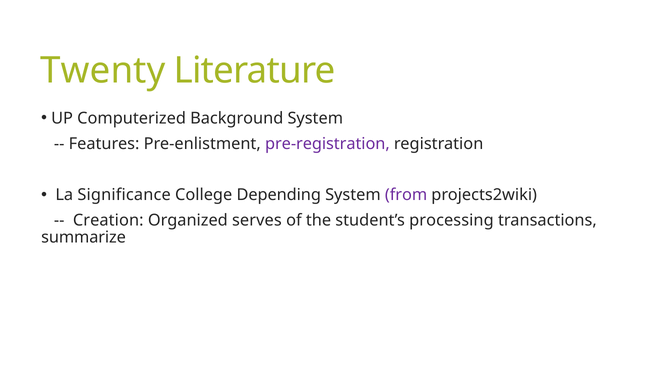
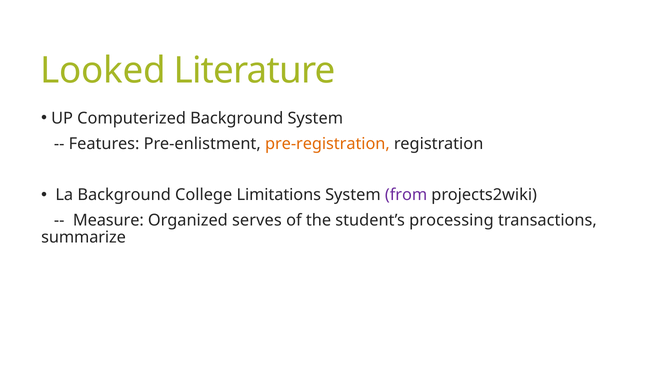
Twenty: Twenty -> Looked (103, 70)
pre-registration colour: purple -> orange (327, 144)
La Significance: Significance -> Background (124, 195)
Depending: Depending -> Limitations (279, 195)
Creation: Creation -> Measure (108, 220)
